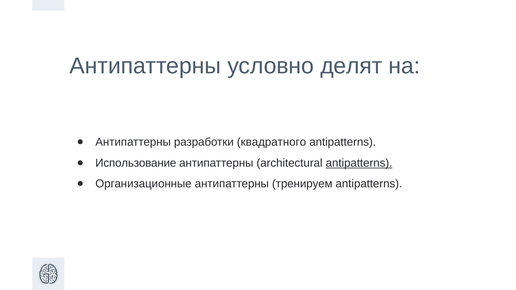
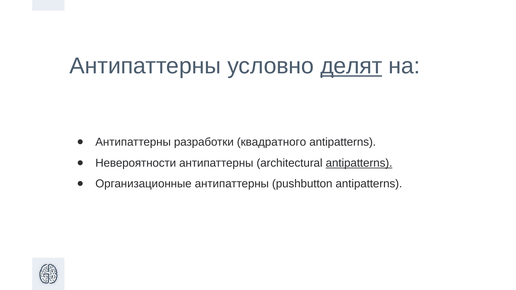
делят underline: none -> present (351, 66)
Использование: Использование -> Невероятности (136, 163)
тренируем: тренируем -> pushbutton (302, 184)
